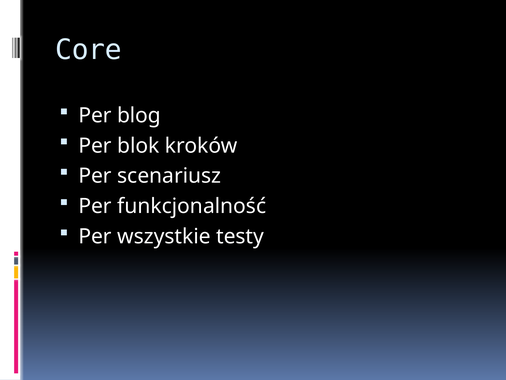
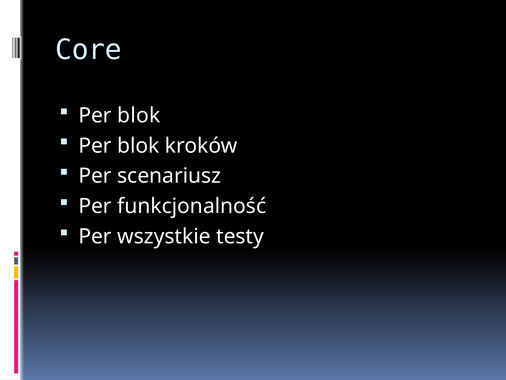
blog: blog -> blok (139, 115)
